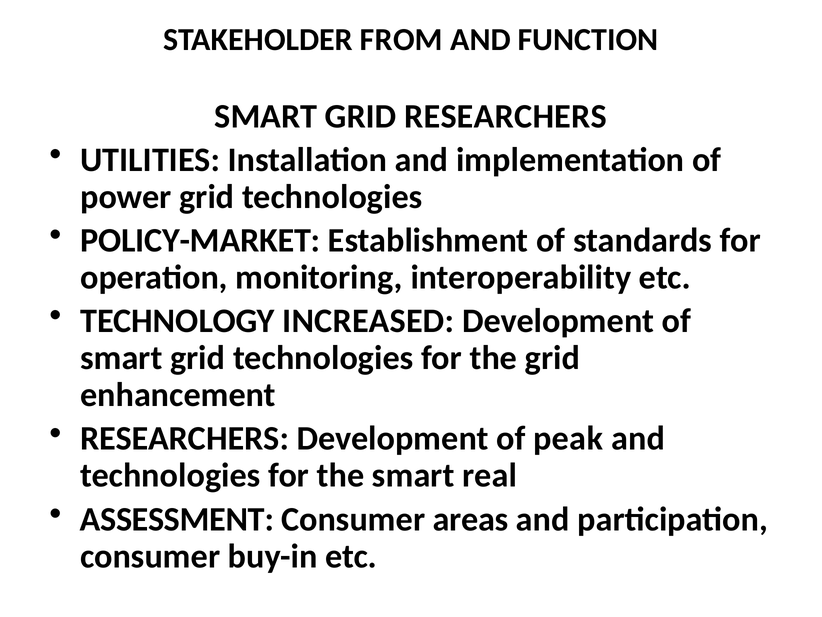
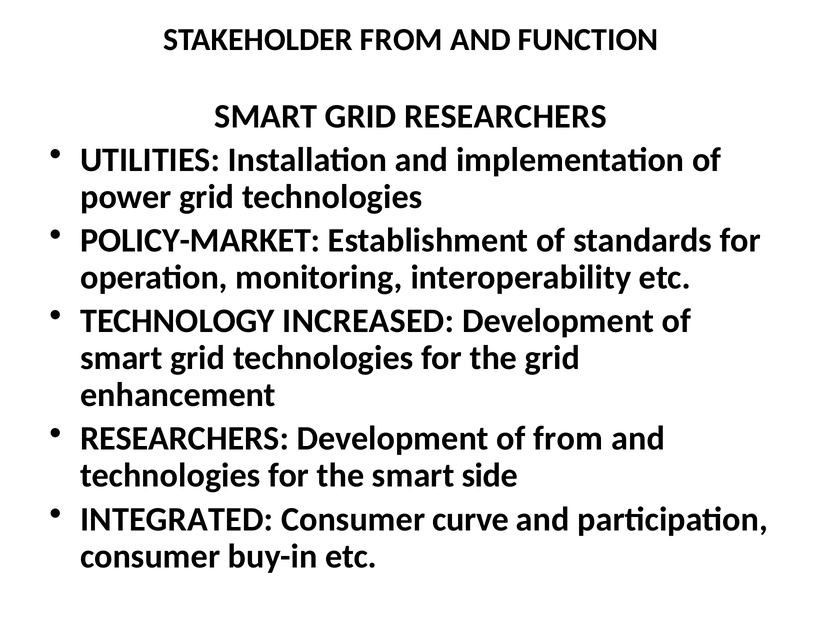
of peak: peak -> from (568, 438)
real: real -> side (490, 475)
ASSESSMENT: ASSESSMENT -> INTEGRATED (177, 519)
areas: areas -> curve (471, 519)
